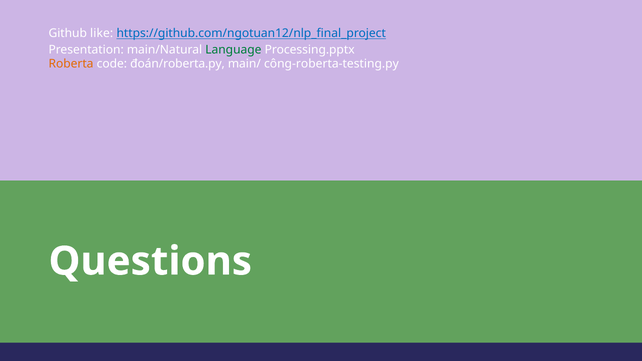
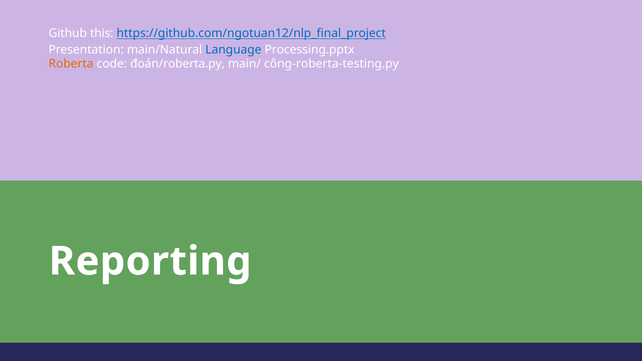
like: like -> this (102, 33)
Language colour: green -> blue (233, 50)
Questions: Questions -> Reporting (150, 261)
